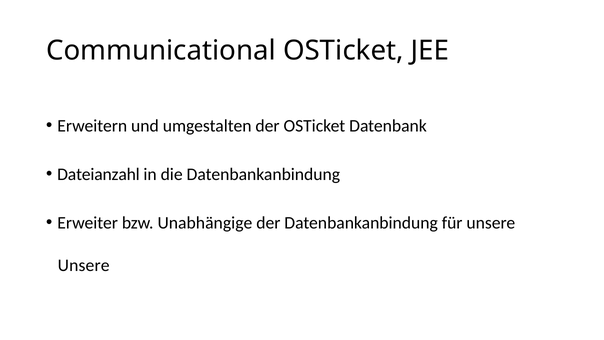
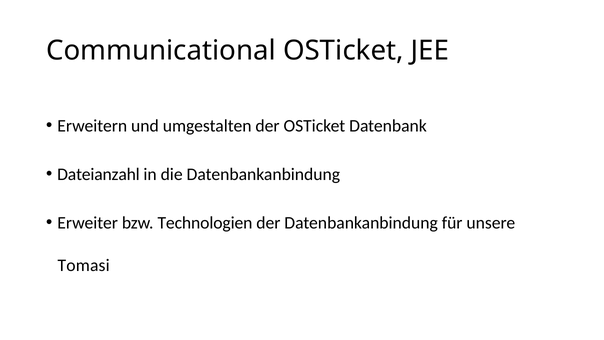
Unabhängige: Unabhängige -> Technologien (205, 223)
Unsere: Unsere -> Tomasi (84, 265)
